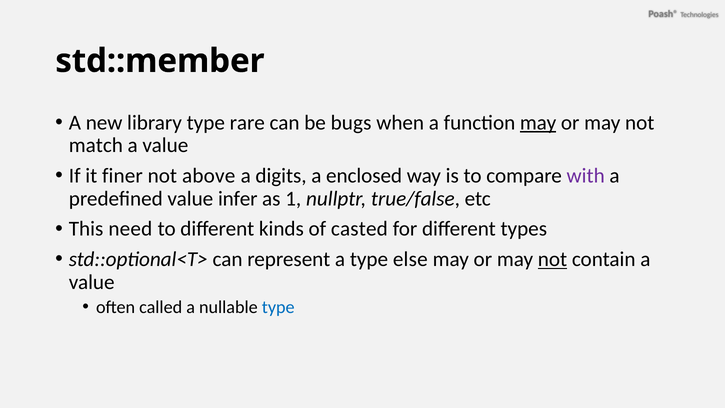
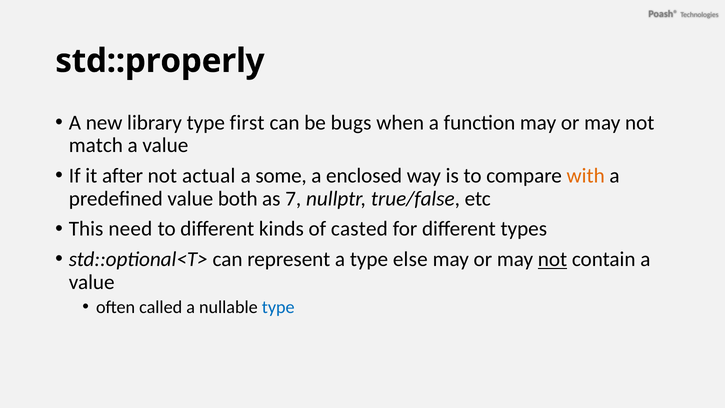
std::member: std::member -> std::properly (160, 61)
rare: rare -> first (247, 123)
may underline: present -> none (538, 123)
finer: finer -> after (123, 176)
above: above -> actual (209, 176)
digits: digits -> some (281, 176)
with colour: purple -> orange (586, 176)
infer: infer -> both (238, 198)
1: 1 -> 7 (293, 198)
